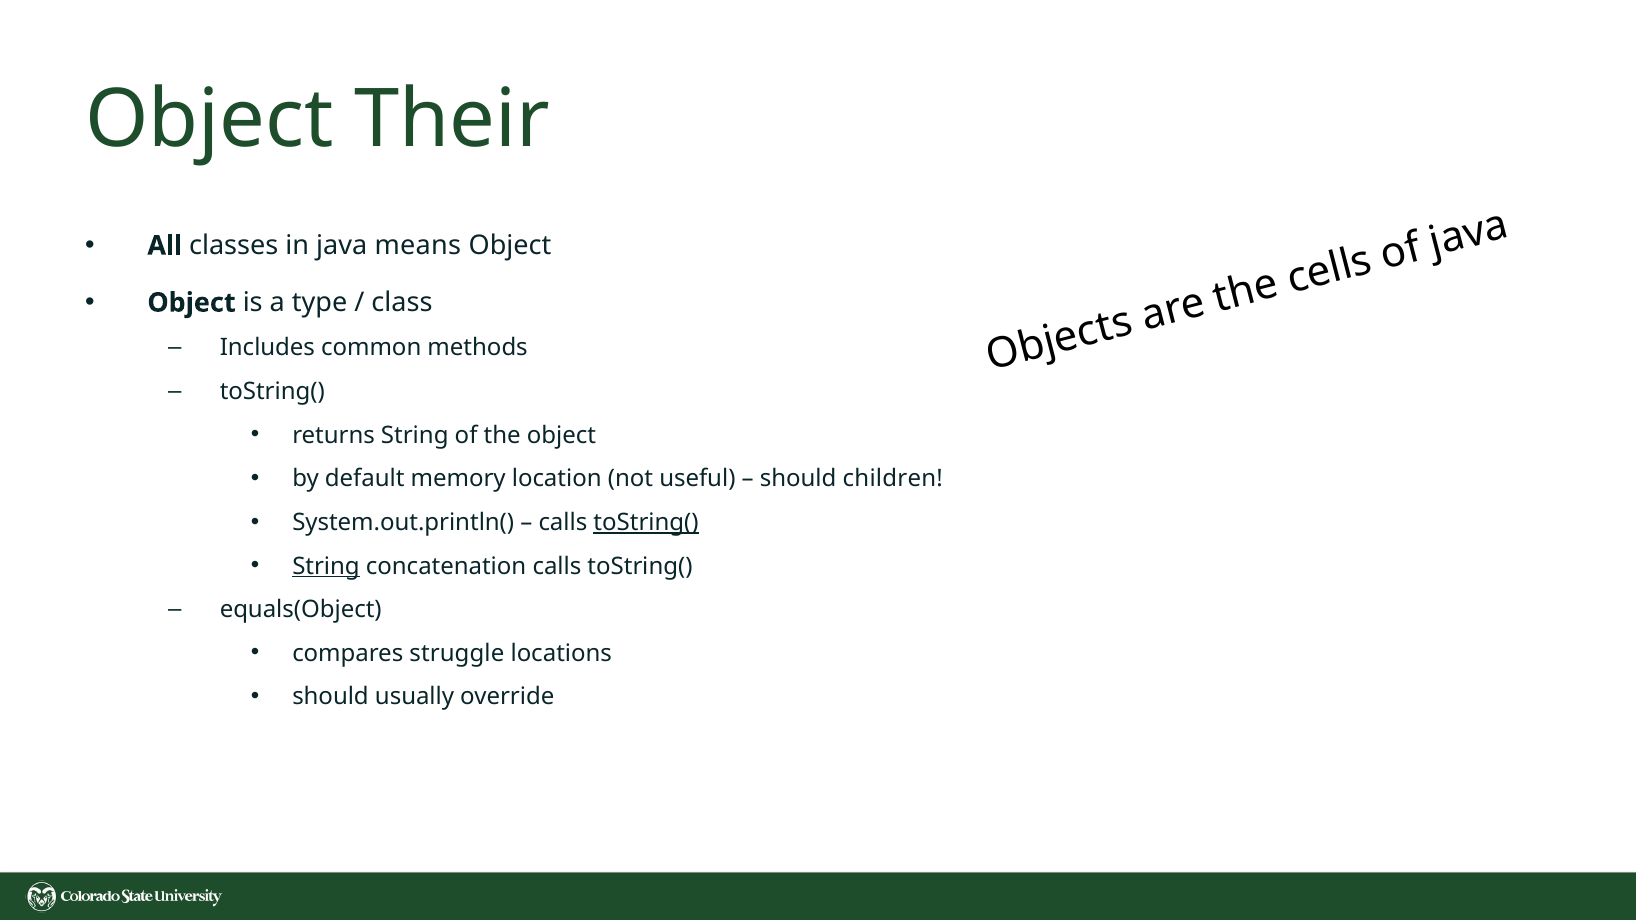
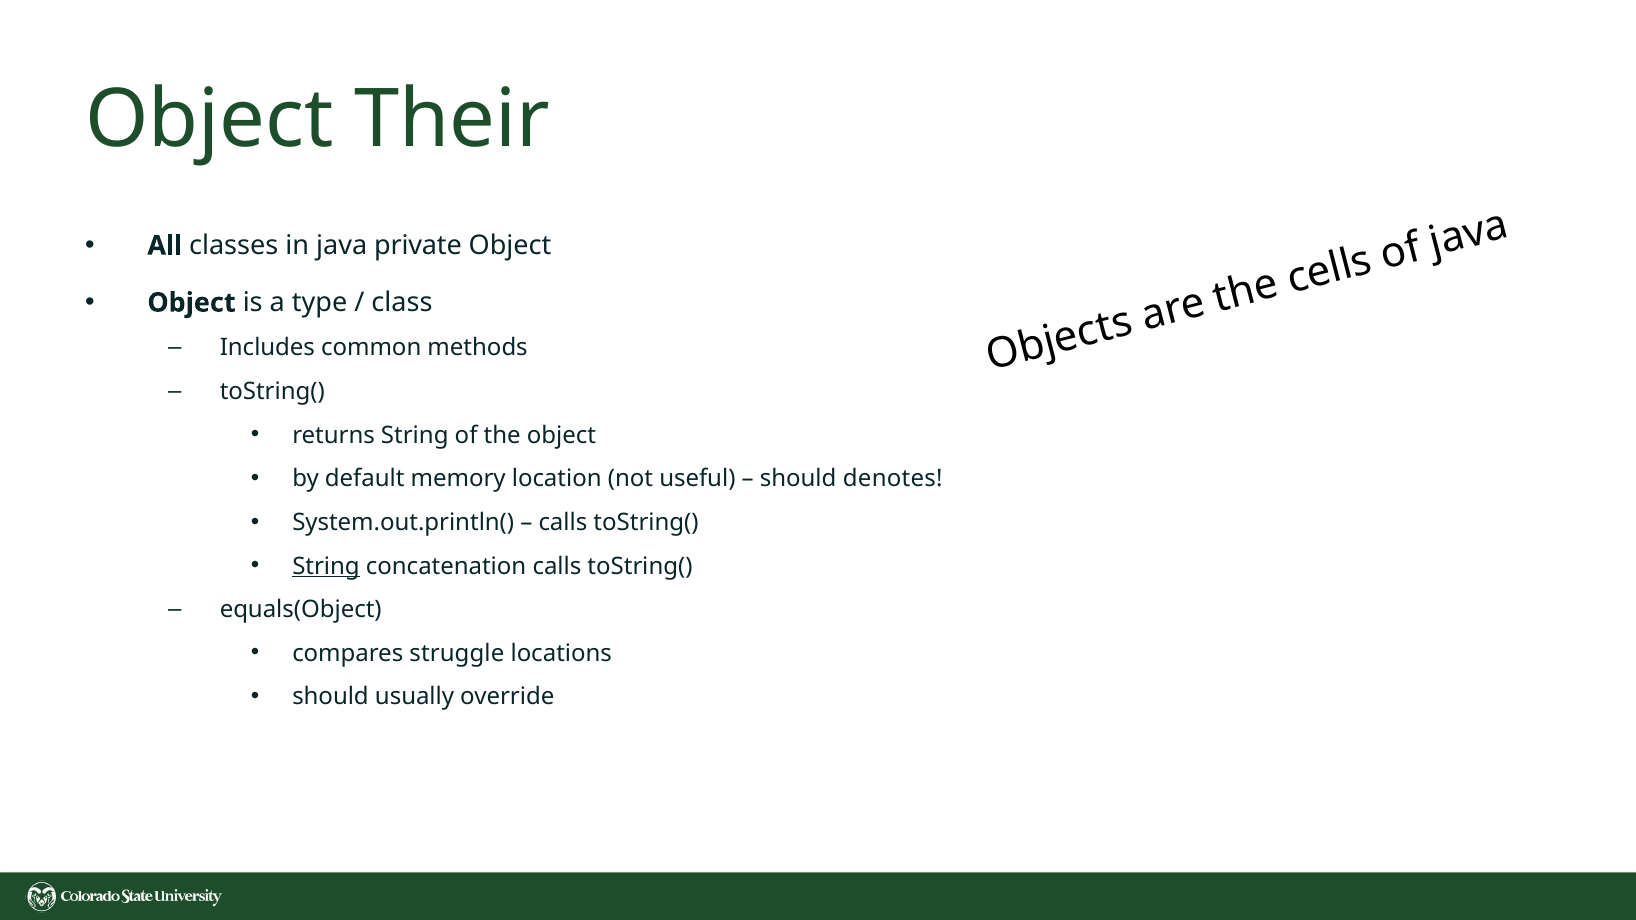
means: means -> private (418, 246)
children: children -> denotes (893, 479)
toString( underline: present -> none (646, 523)
